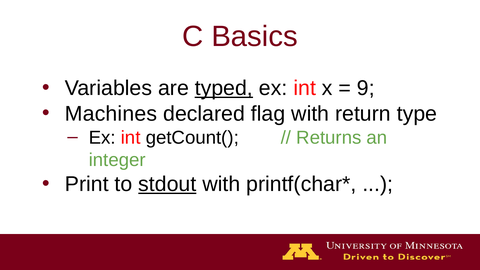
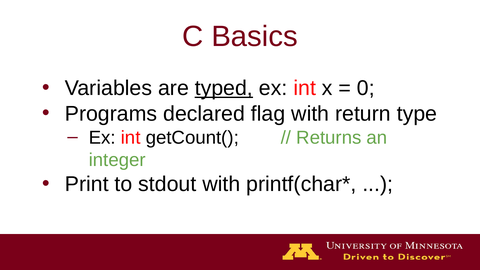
9: 9 -> 0 (366, 88)
Machines: Machines -> Programs (111, 114)
stdout underline: present -> none (167, 184)
